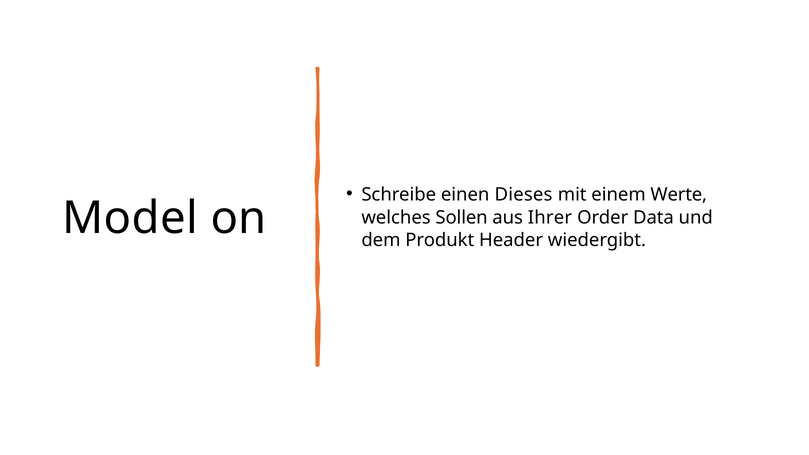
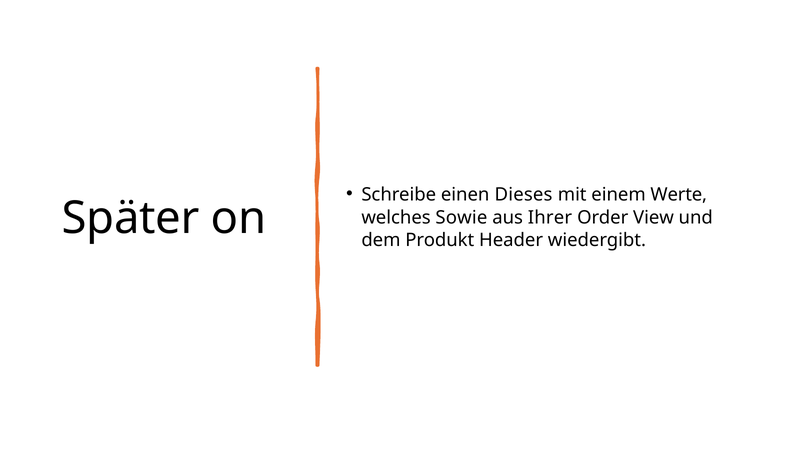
Model: Model -> Später (131, 218)
Sollen: Sollen -> Sowie (461, 218)
Data: Data -> View (653, 218)
